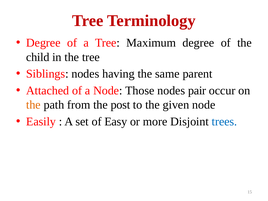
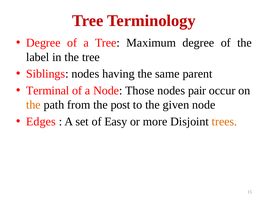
child: child -> label (38, 57)
Attached: Attached -> Terminal (48, 91)
Easily: Easily -> Edges (41, 122)
trees colour: blue -> orange (224, 122)
